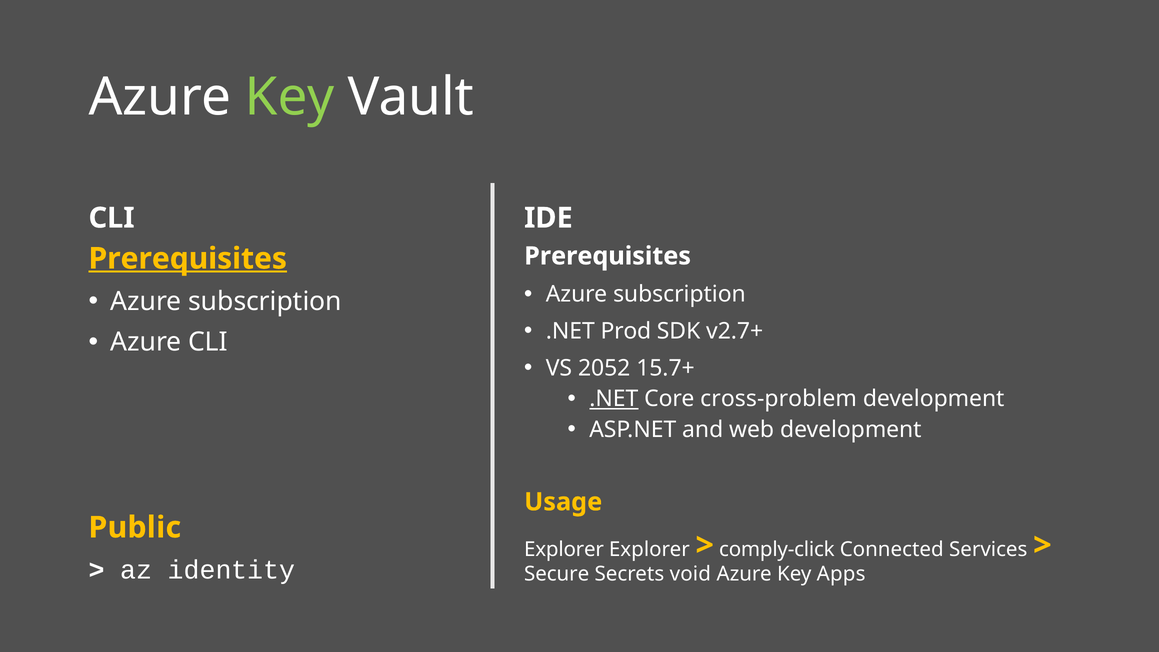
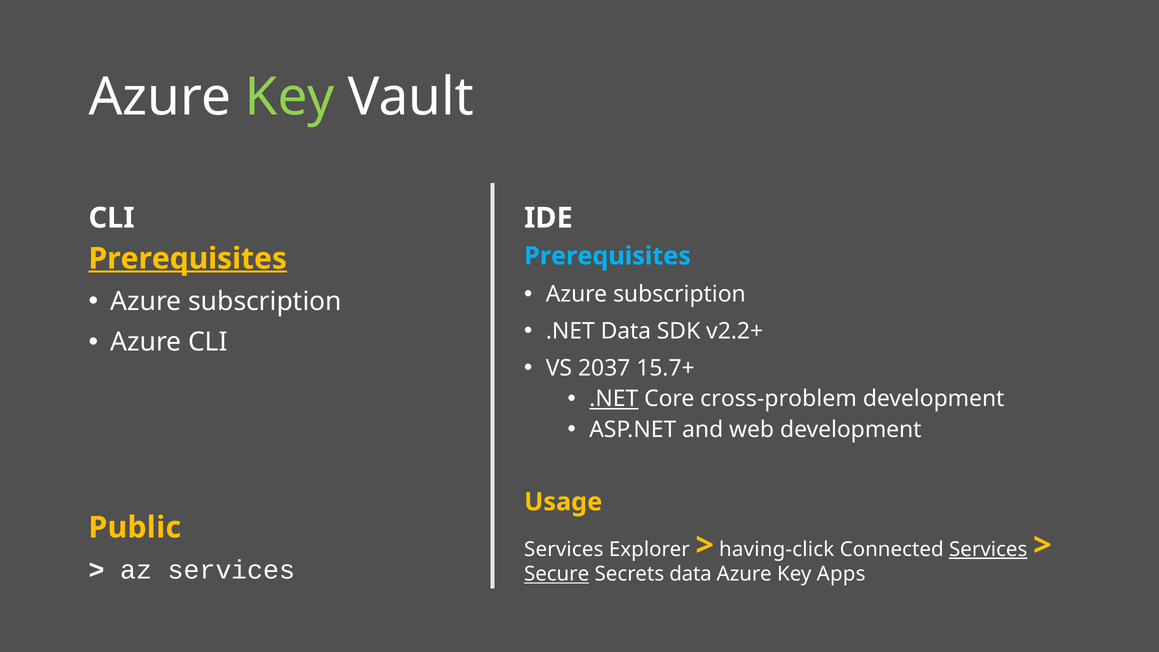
Prerequisites colour: white -> light blue (608, 256)
.NET Prod: Prod -> Data (626, 331)
v2.7+: v2.7+ -> v2.2+ (735, 331)
2052: 2052 -> 2037 (604, 368)
Explorer: Explorer -> Services (564, 549)
comply-click: comply-click -> having-click (777, 549)
Services underline: none -> present (988, 549)
az identity: identity -> services (231, 570)
Secure underline: none -> present (557, 574)
Secrets void: void -> data (691, 574)
